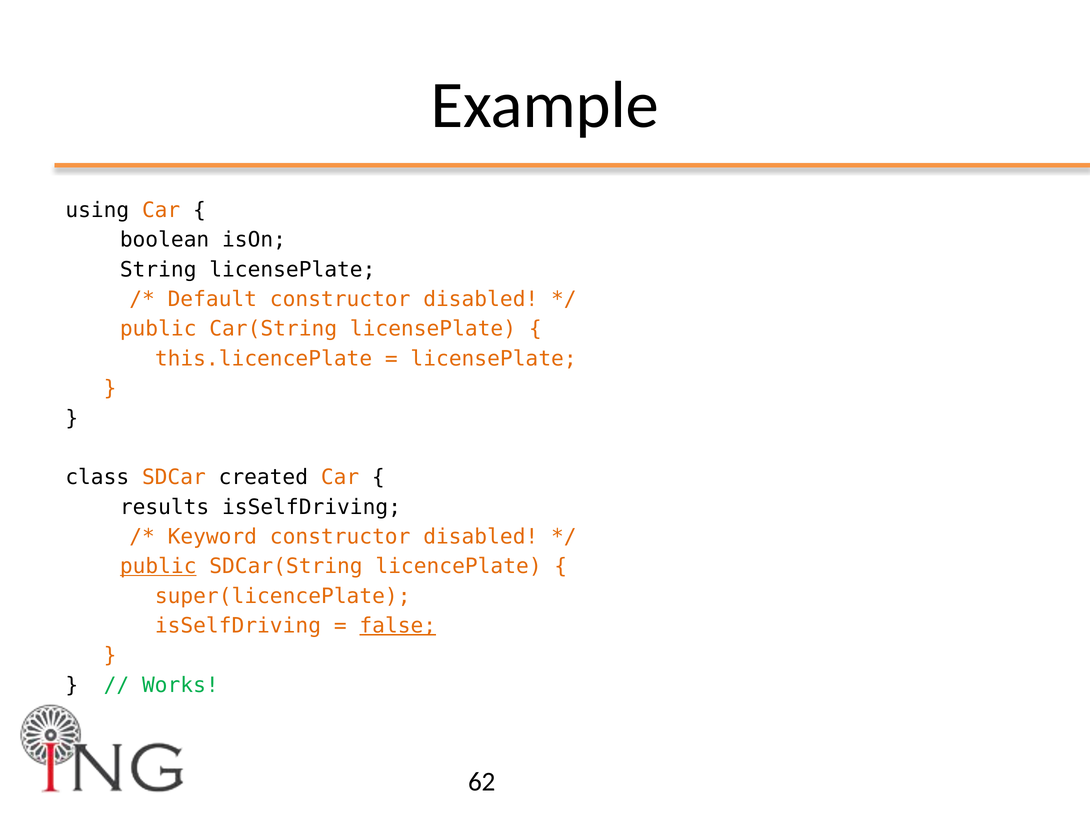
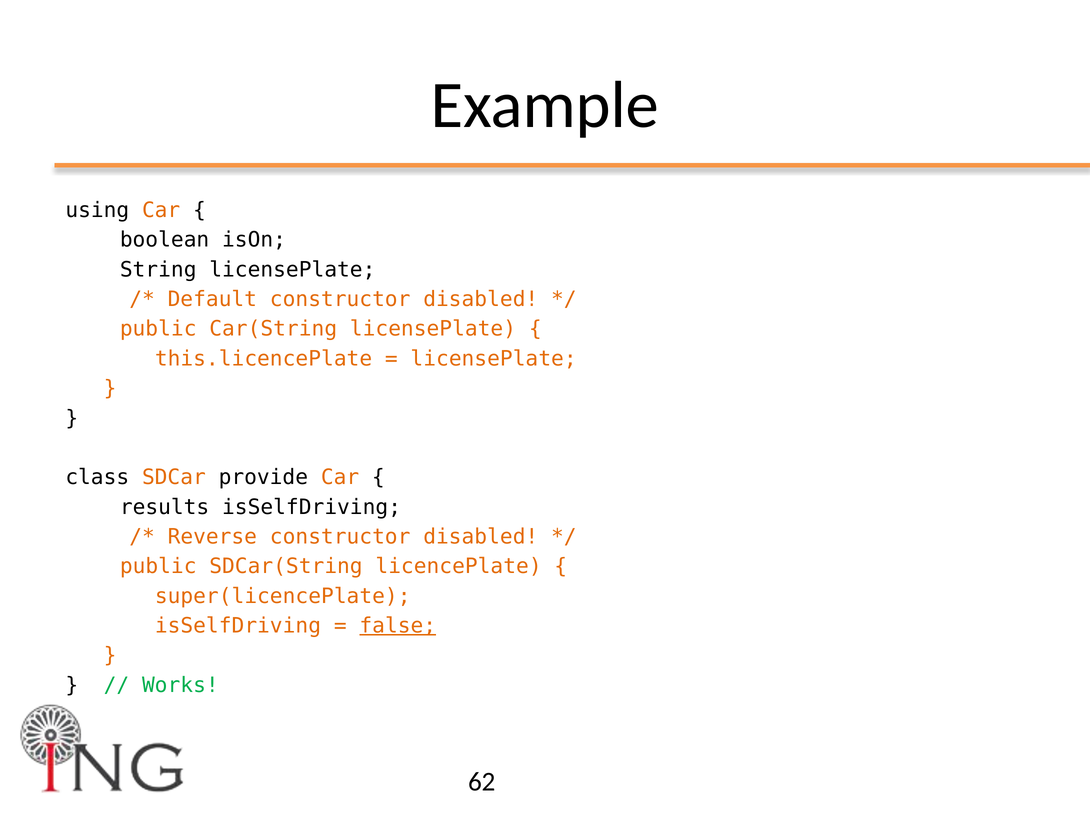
created: created -> provide (263, 478)
Keyword: Keyword -> Reverse (212, 537)
public underline: present -> none (158, 567)
